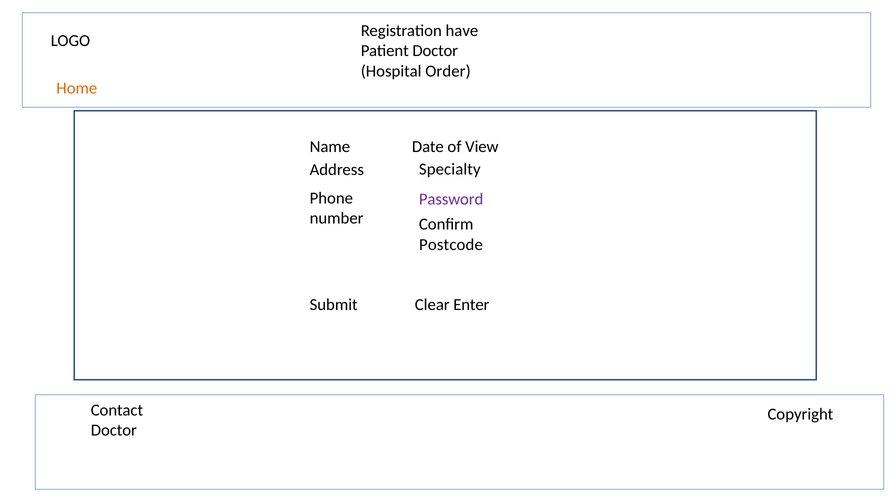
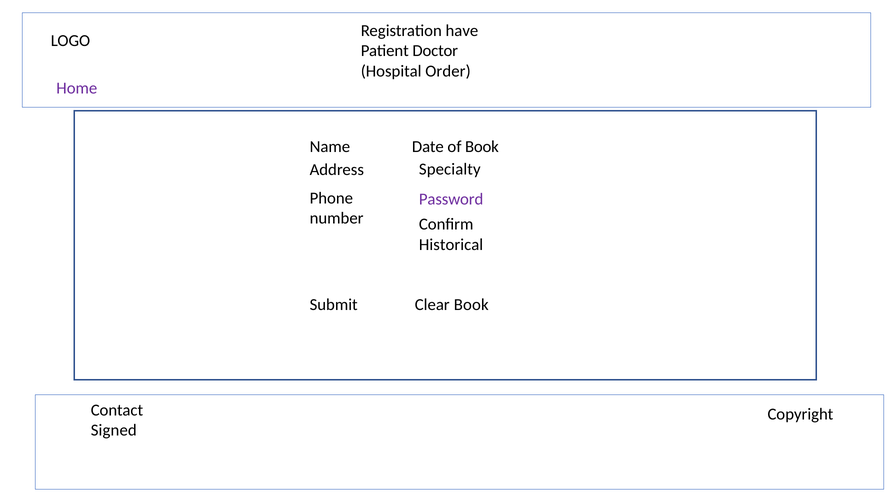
Home colour: orange -> purple (77, 88)
of View: View -> Book (482, 147)
Postcode: Postcode -> Historical (451, 245)
Clear Enter: Enter -> Book (471, 305)
Doctor: Doctor -> Signed (114, 430)
